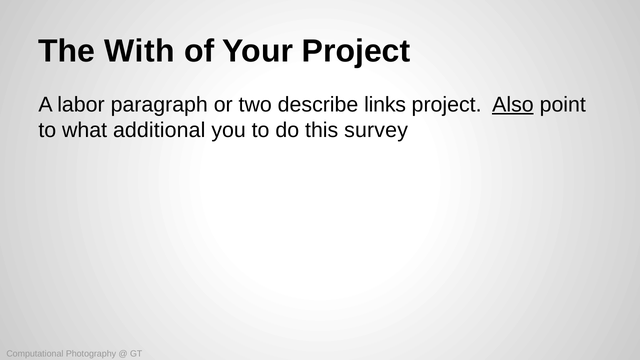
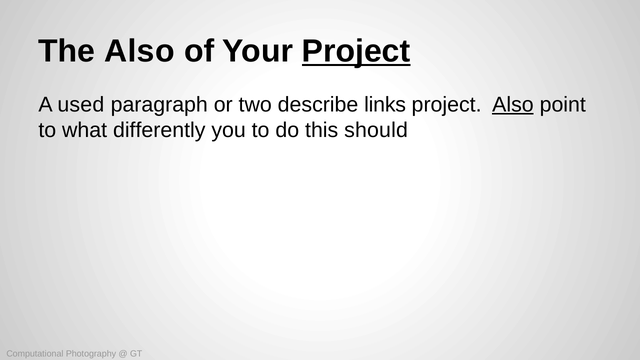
The With: With -> Also (139, 51)
Project underline: none -> present (356, 51)
labor: labor -> used (81, 105)
additional: additional -> differently (159, 130)
survey: survey -> should (376, 130)
